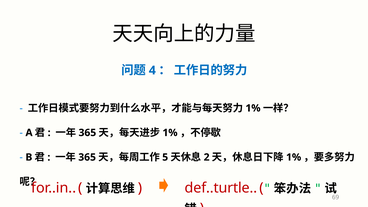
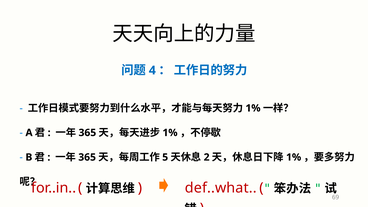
def..turtle: def..turtle -> def..what (221, 188)
